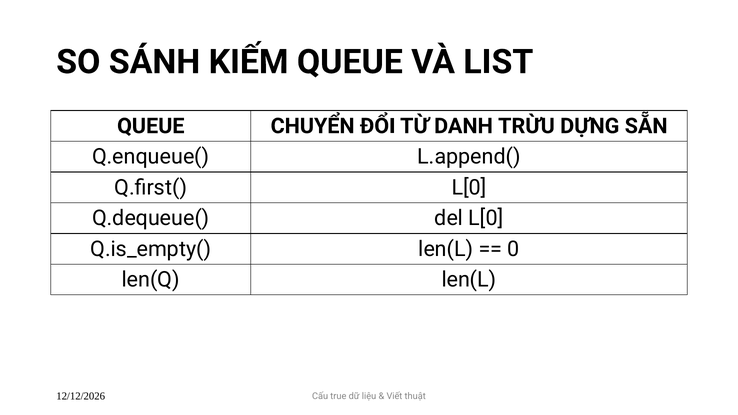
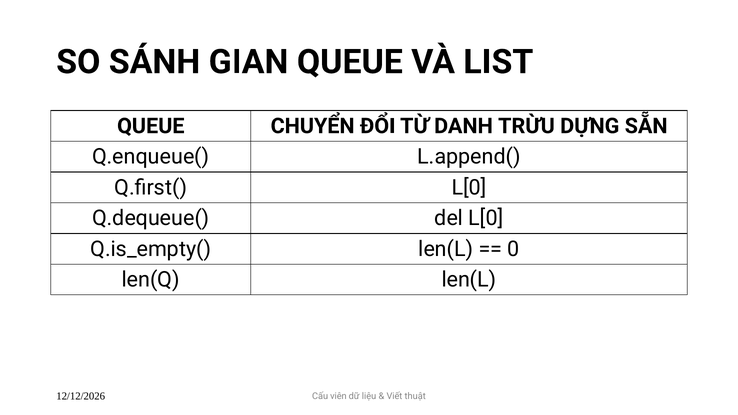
KIẾM: KIẾM -> GIAN (249, 62)
true: true -> viên (338, 396)
